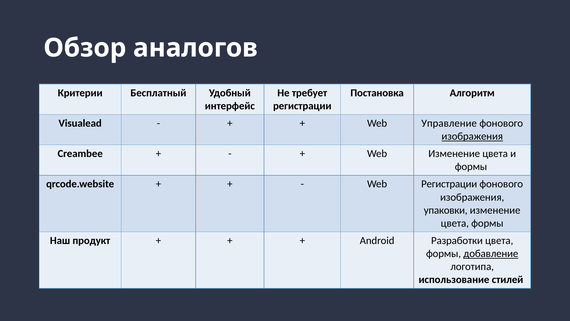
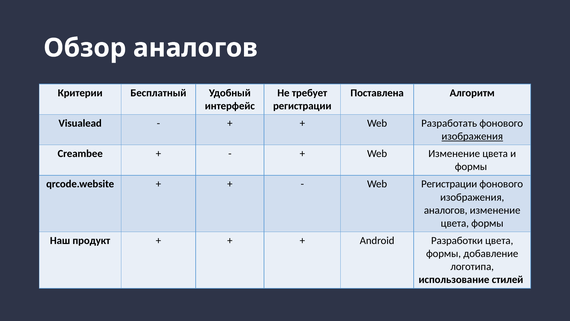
Постановка: Постановка -> Поставлена (377, 93)
Управление: Управление -> Разработать (449, 123)
упаковки: упаковки -> аналогов (446, 210)
добавление underline: present -> none (491, 253)
